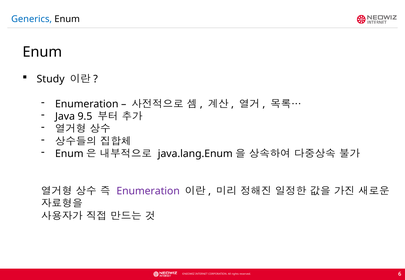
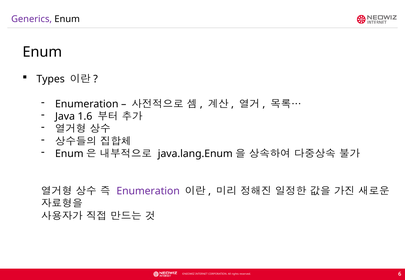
Generics colour: blue -> purple (32, 19)
Study: Study -> Types (51, 79)
9.5: 9.5 -> 1.6 (85, 117)
